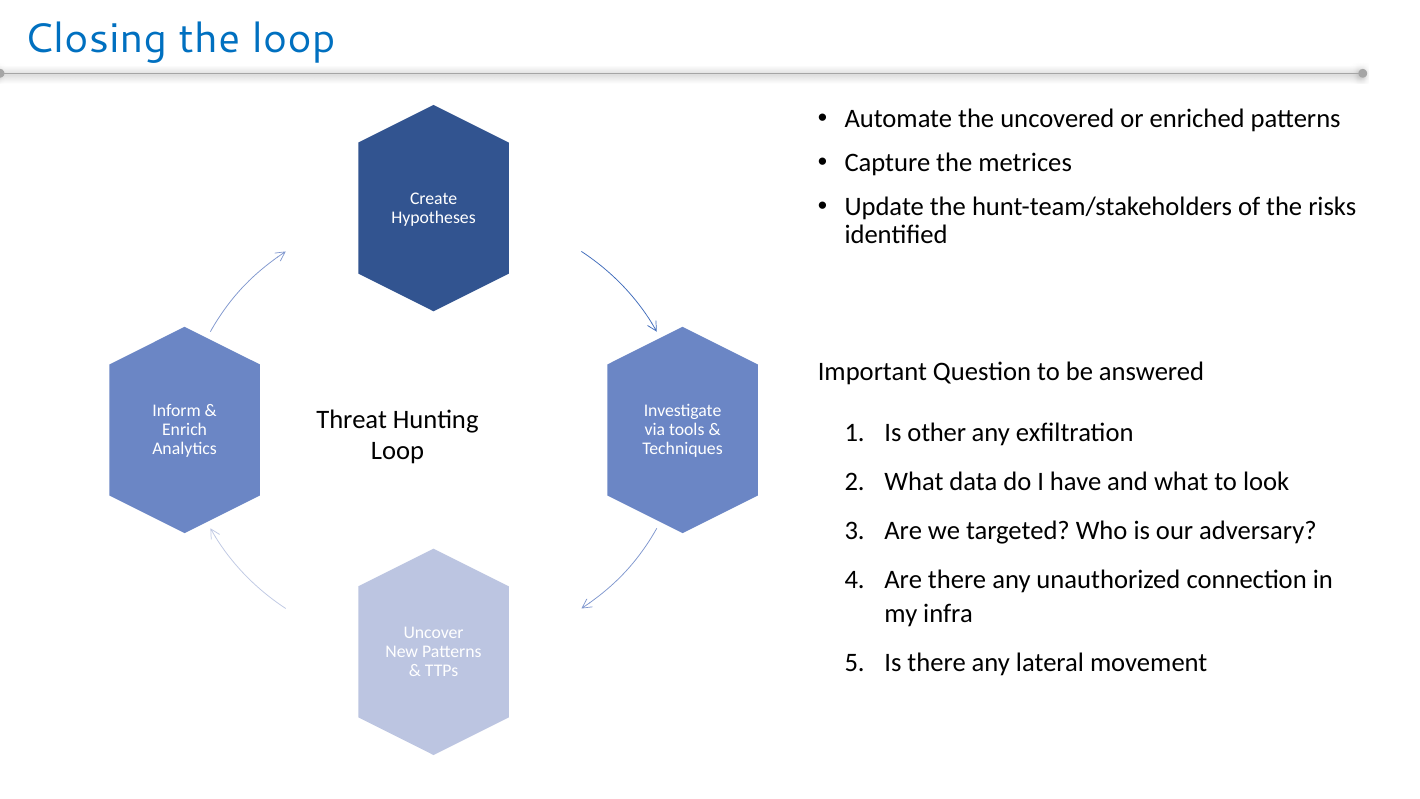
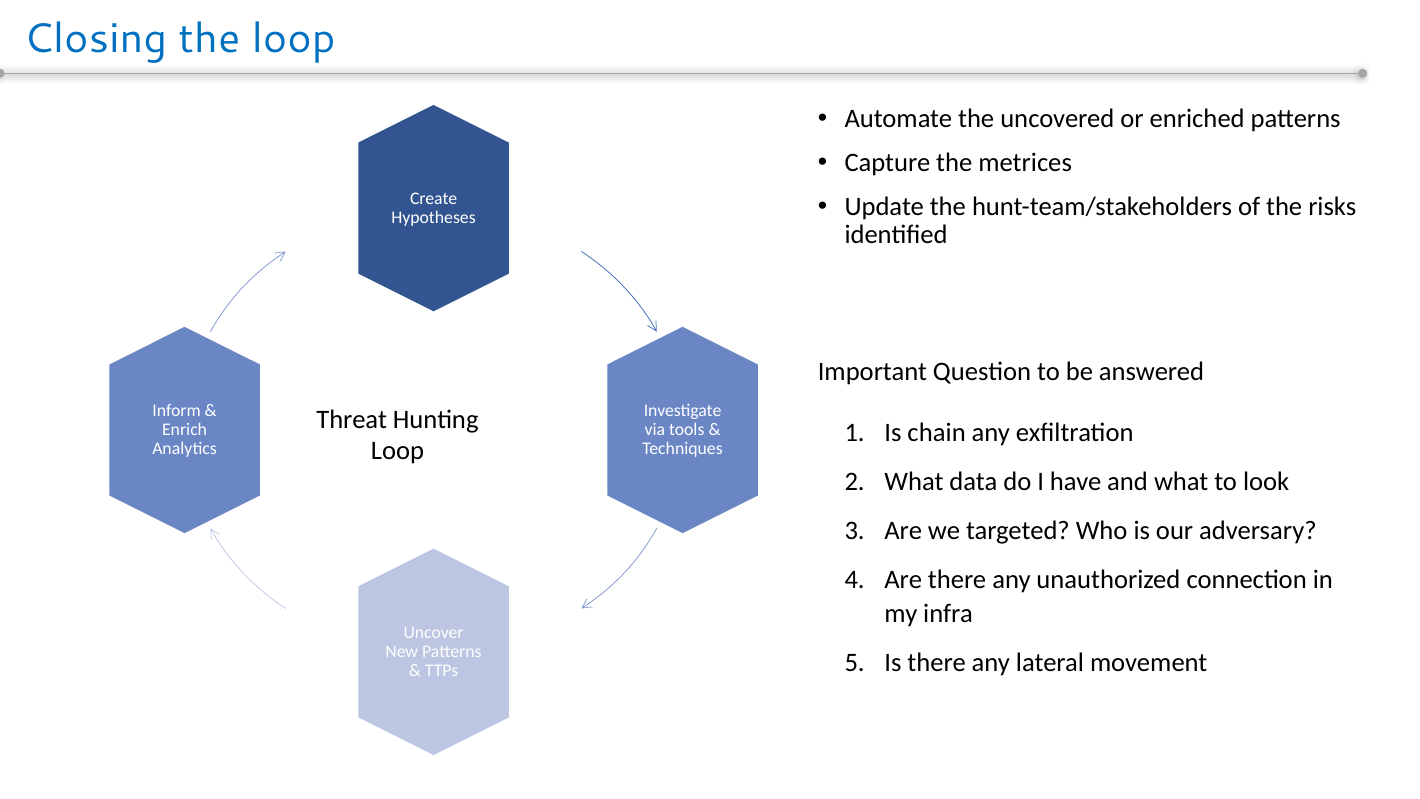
other: other -> chain (937, 432)
